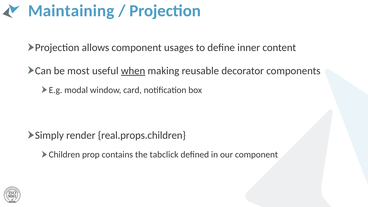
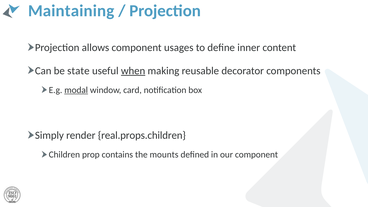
most: most -> state (78, 71)
modal underline: none -> present (76, 90)
tabclick: tabclick -> mounts (164, 155)
